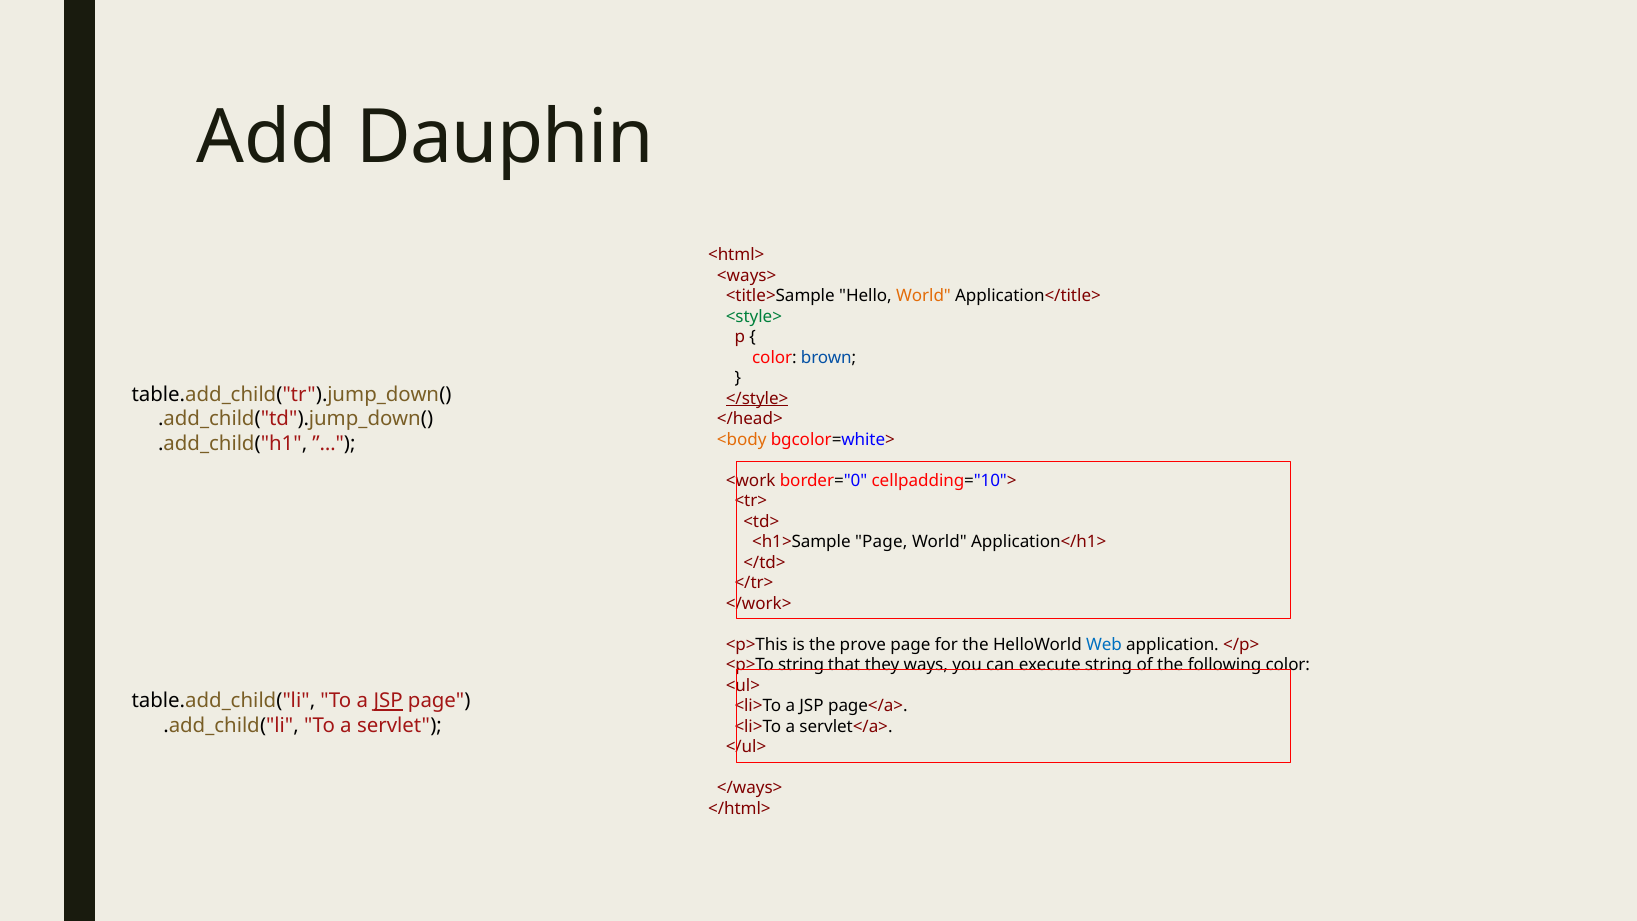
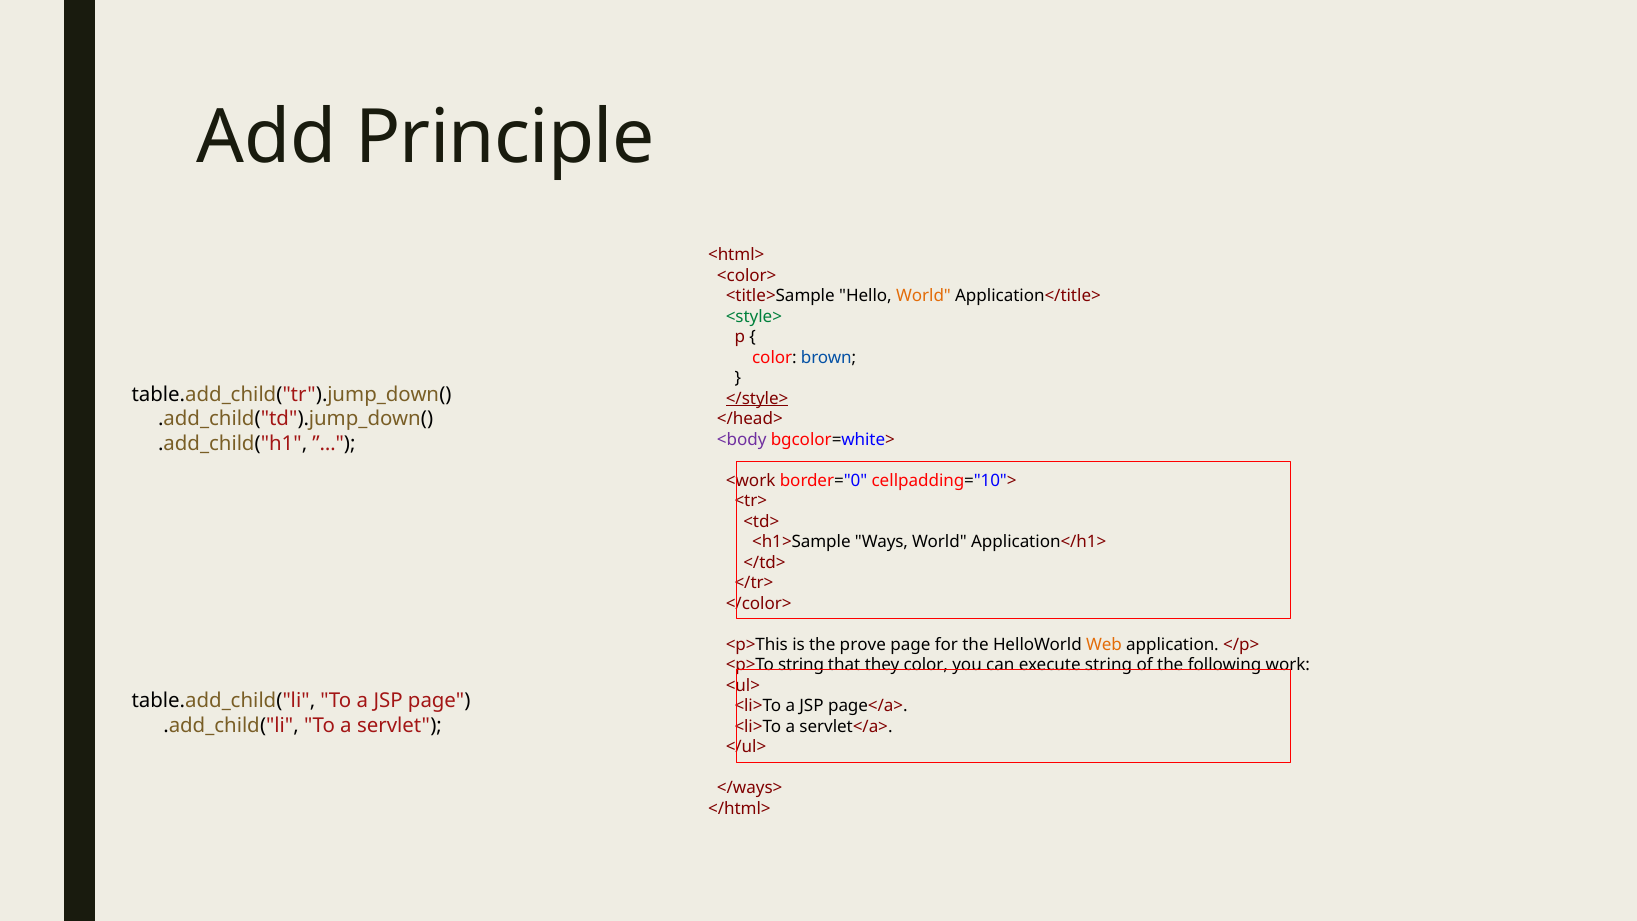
Dauphin: Dauphin -> Principle (505, 138)
<ways>: <ways> -> <color> (747, 275)
<body colour: orange -> purple (742, 439)
<h1>Sample Page: Page -> Ways (881, 542)
</work>: </work> -> </color> (759, 603)
Web colour: blue -> orange (1104, 644)
they ways: ways -> color (926, 665)
following color: color -> work (1288, 665)
JSP underline: present -> none (388, 701)
